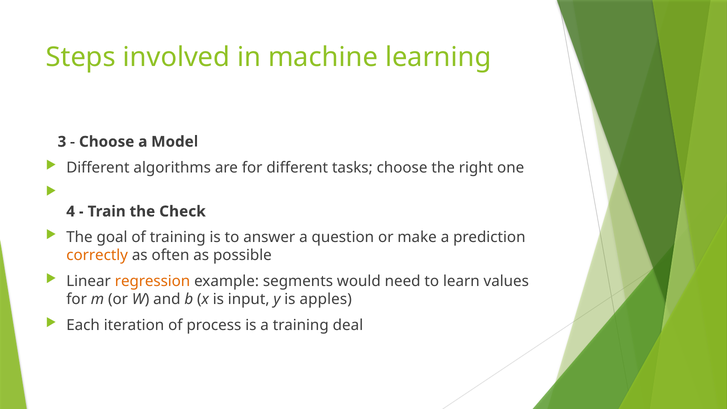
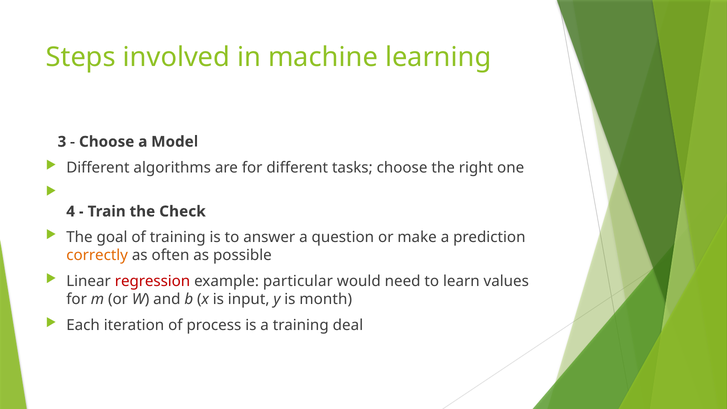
regression colour: orange -> red (153, 281)
segments: segments -> particular (298, 281)
apples: apples -> month (326, 299)
